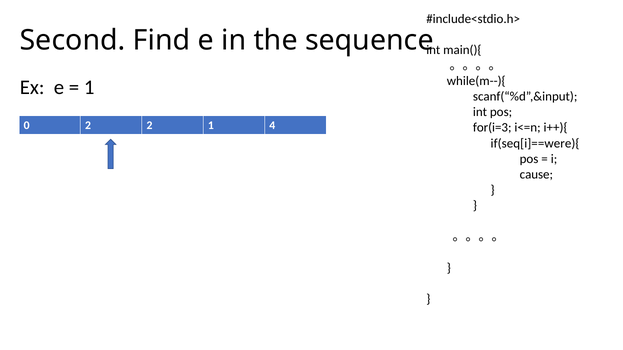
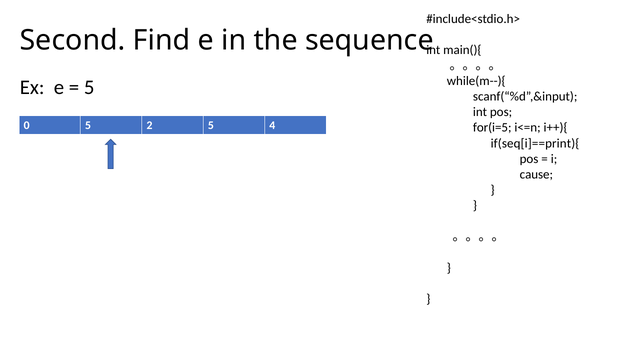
1: 1 -> 5 (89, 88)
0 2: 2 -> 5 (88, 125)
2 1: 1 -> 5 (211, 125)
for(i=3: for(i=3 -> for(i=5 (492, 128)
if(seq[i]==were){: if(seq[i]==were){ -> if(seq[i]==print){ (535, 143)
